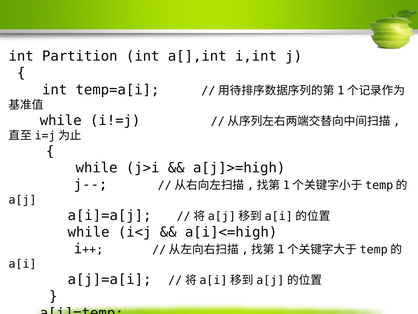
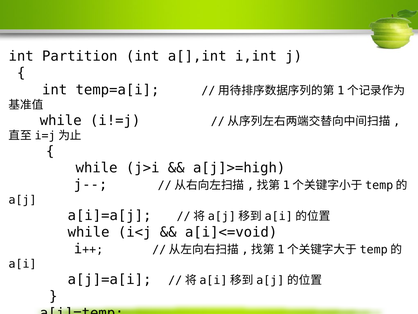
a[i]<=high: a[i]<=high -> a[i]<=void (231, 232)
